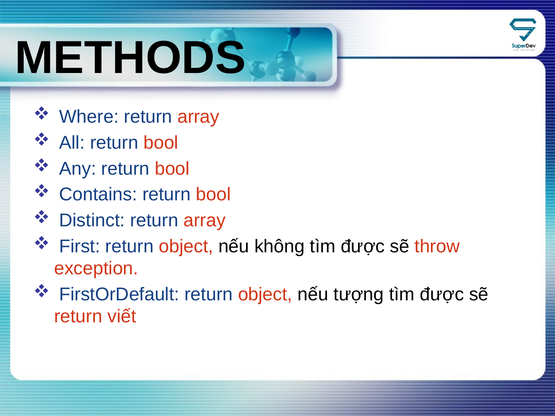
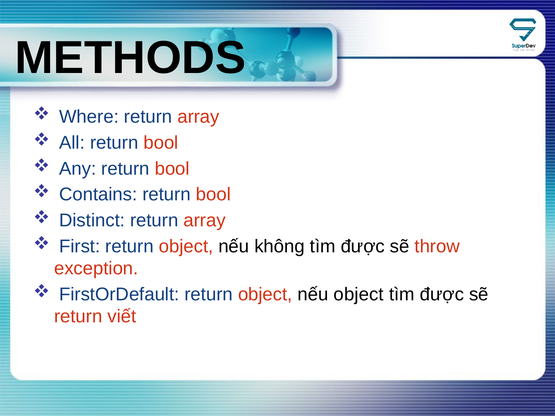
nếu tượng: tượng -> object (359, 294)
